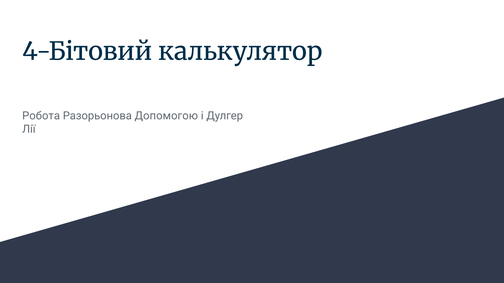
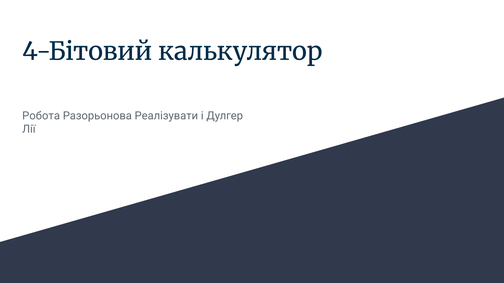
Допомогою: Допомогою -> Реалізувати (166, 116)
